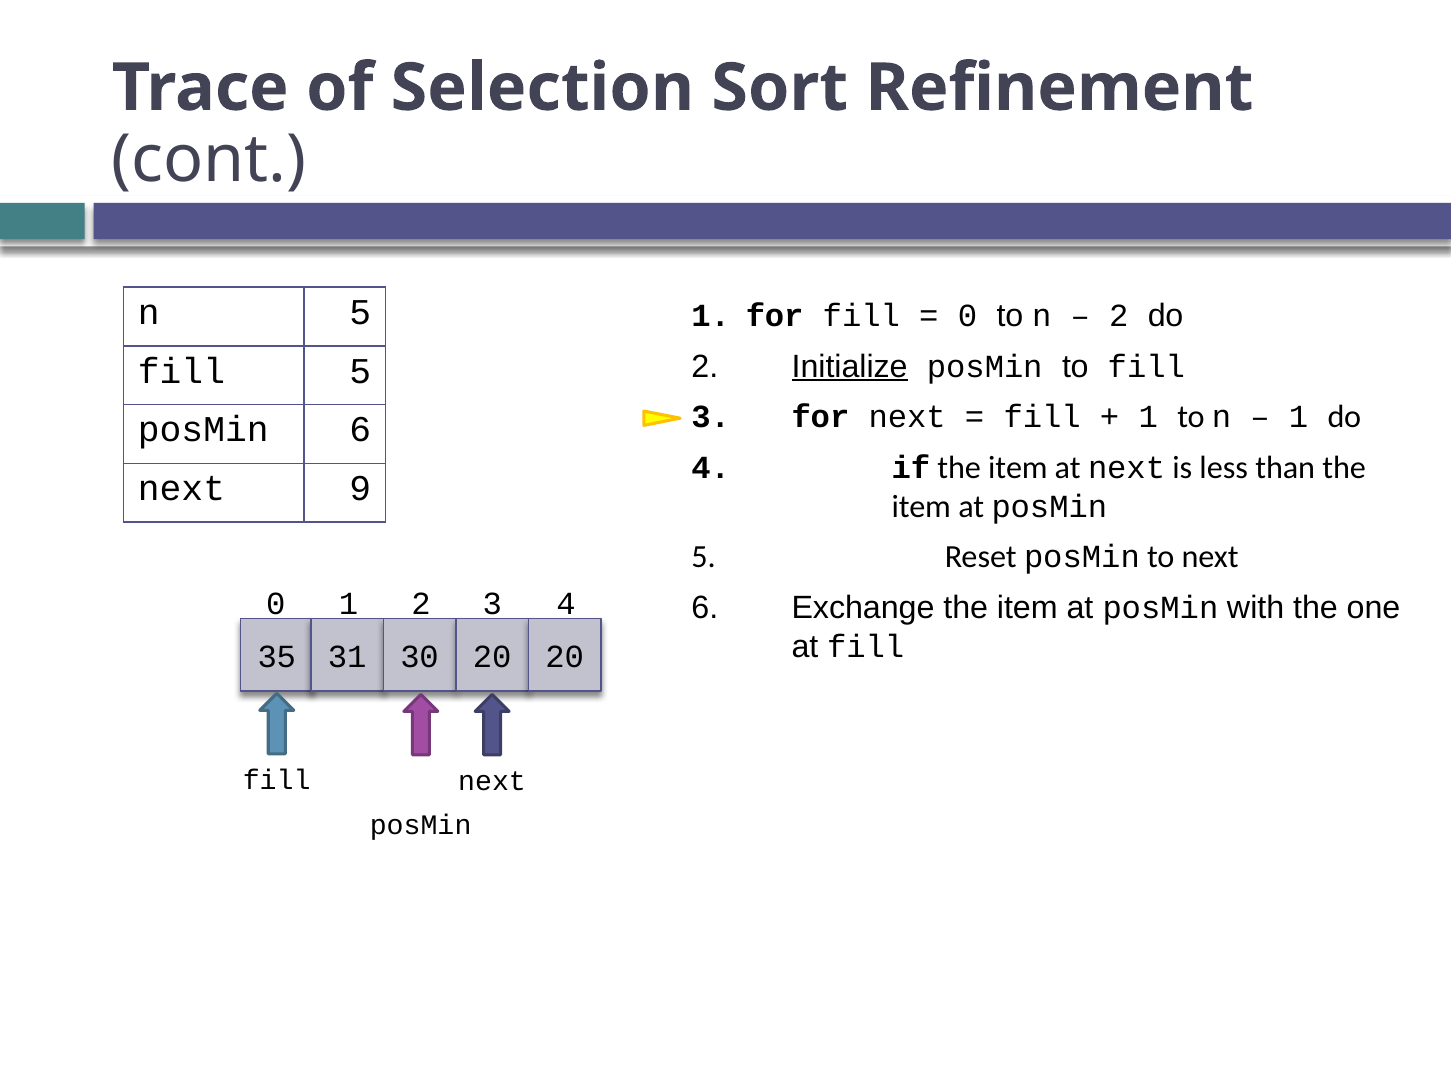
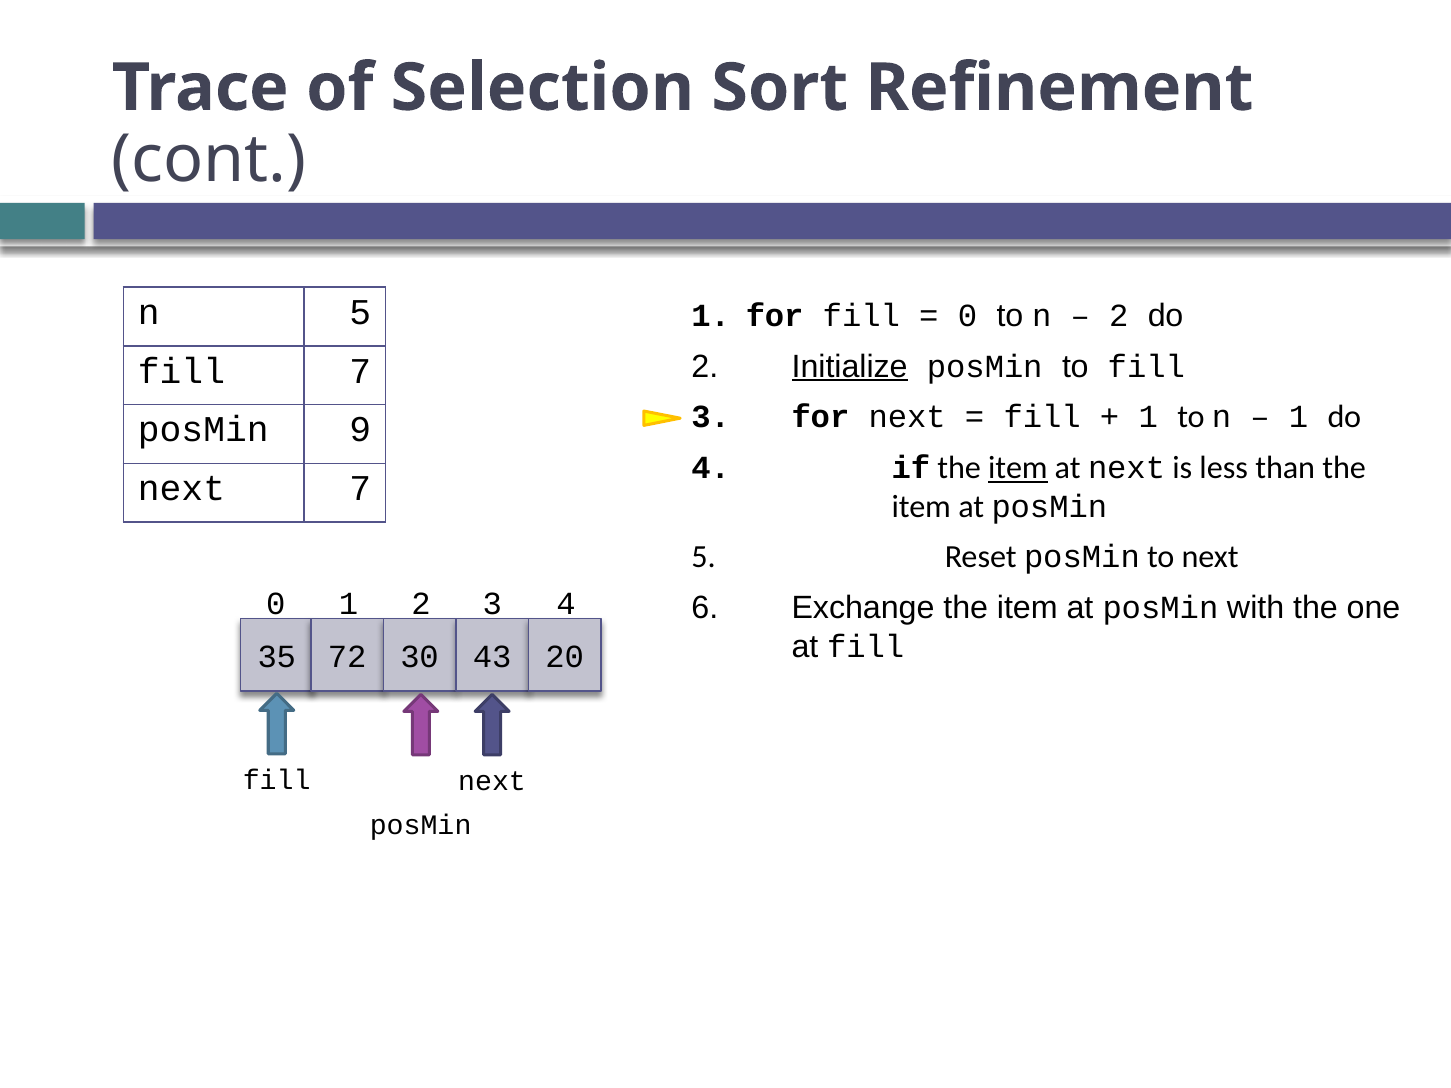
fill 5: 5 -> 7 (360, 371)
posMin 6: 6 -> 9 (360, 430)
item underline: none -> present (1018, 468)
next 9: 9 -> 7 (360, 489)
31: 31 -> 72 (347, 657)
30 20: 20 -> 43 (492, 657)
